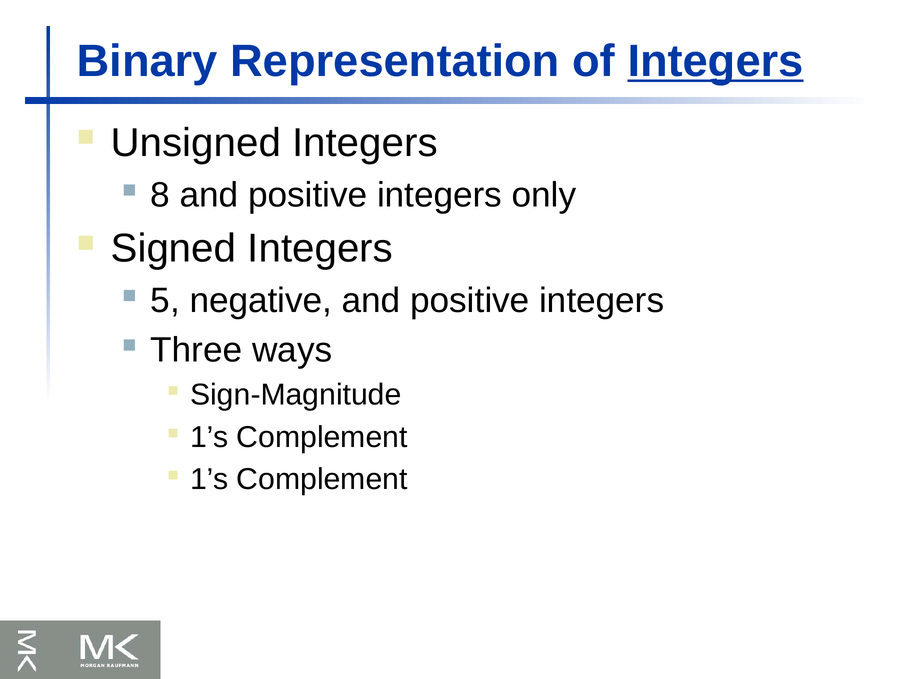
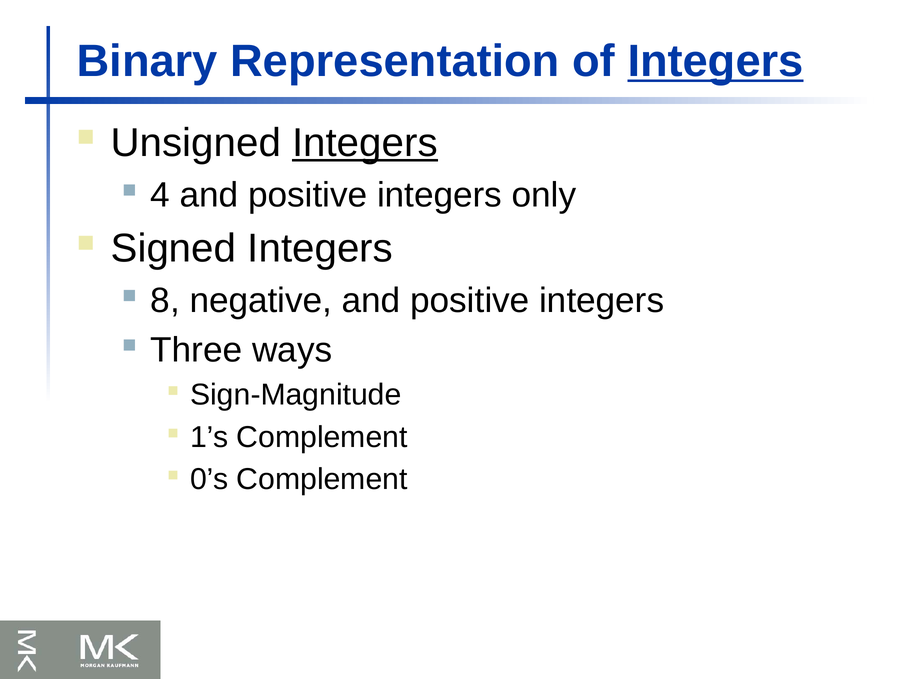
Integers underline: none -> present (365, 143)
8: 8 -> 4 (160, 195)
5: 5 -> 8 (165, 301)
1’s: 1’s -> 0’s (209, 480)
